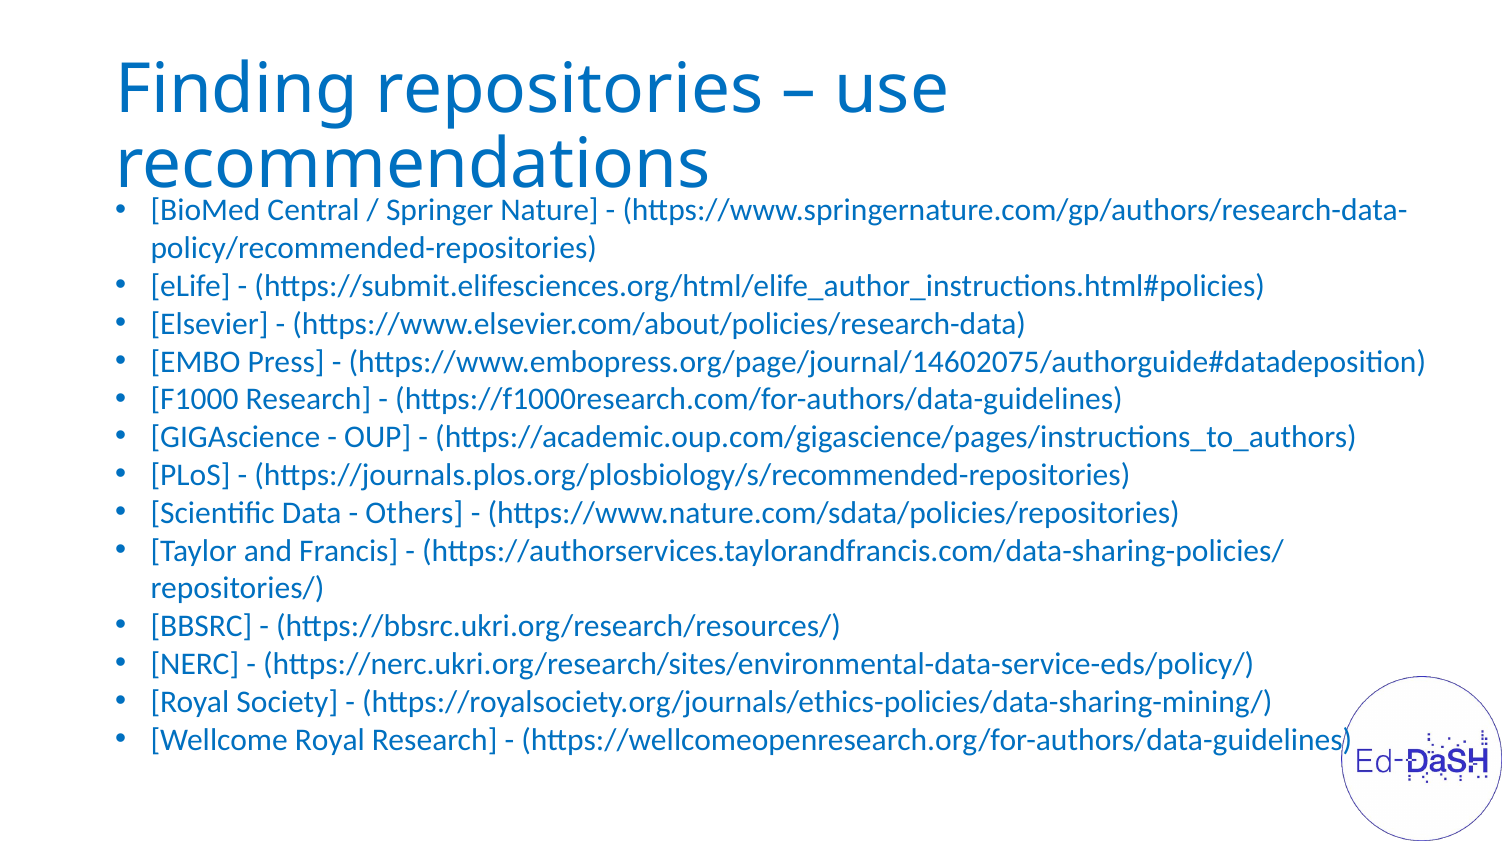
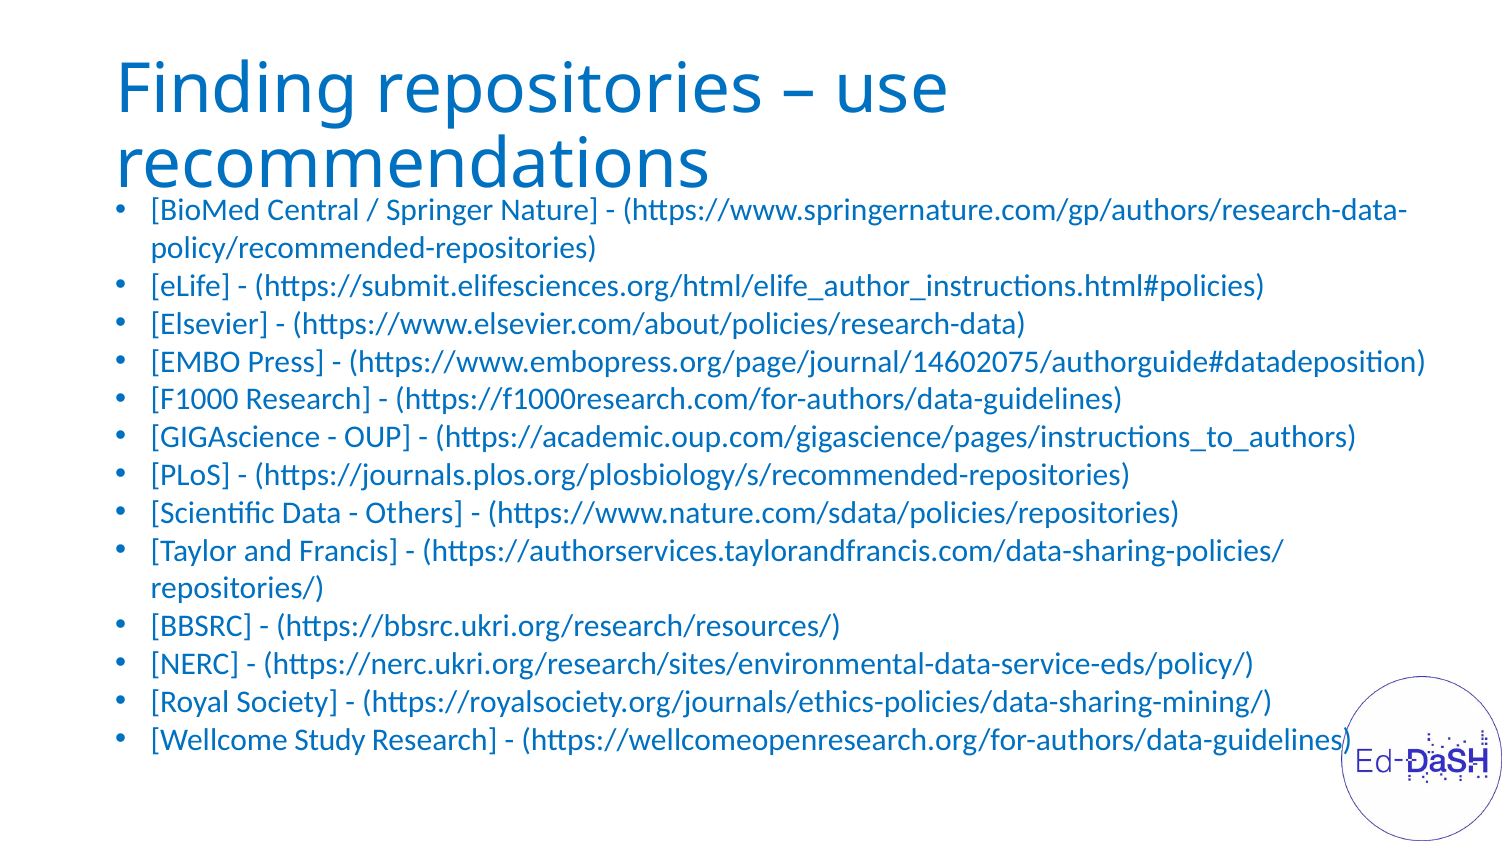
Wellcome Royal: Royal -> Study (330, 740)
